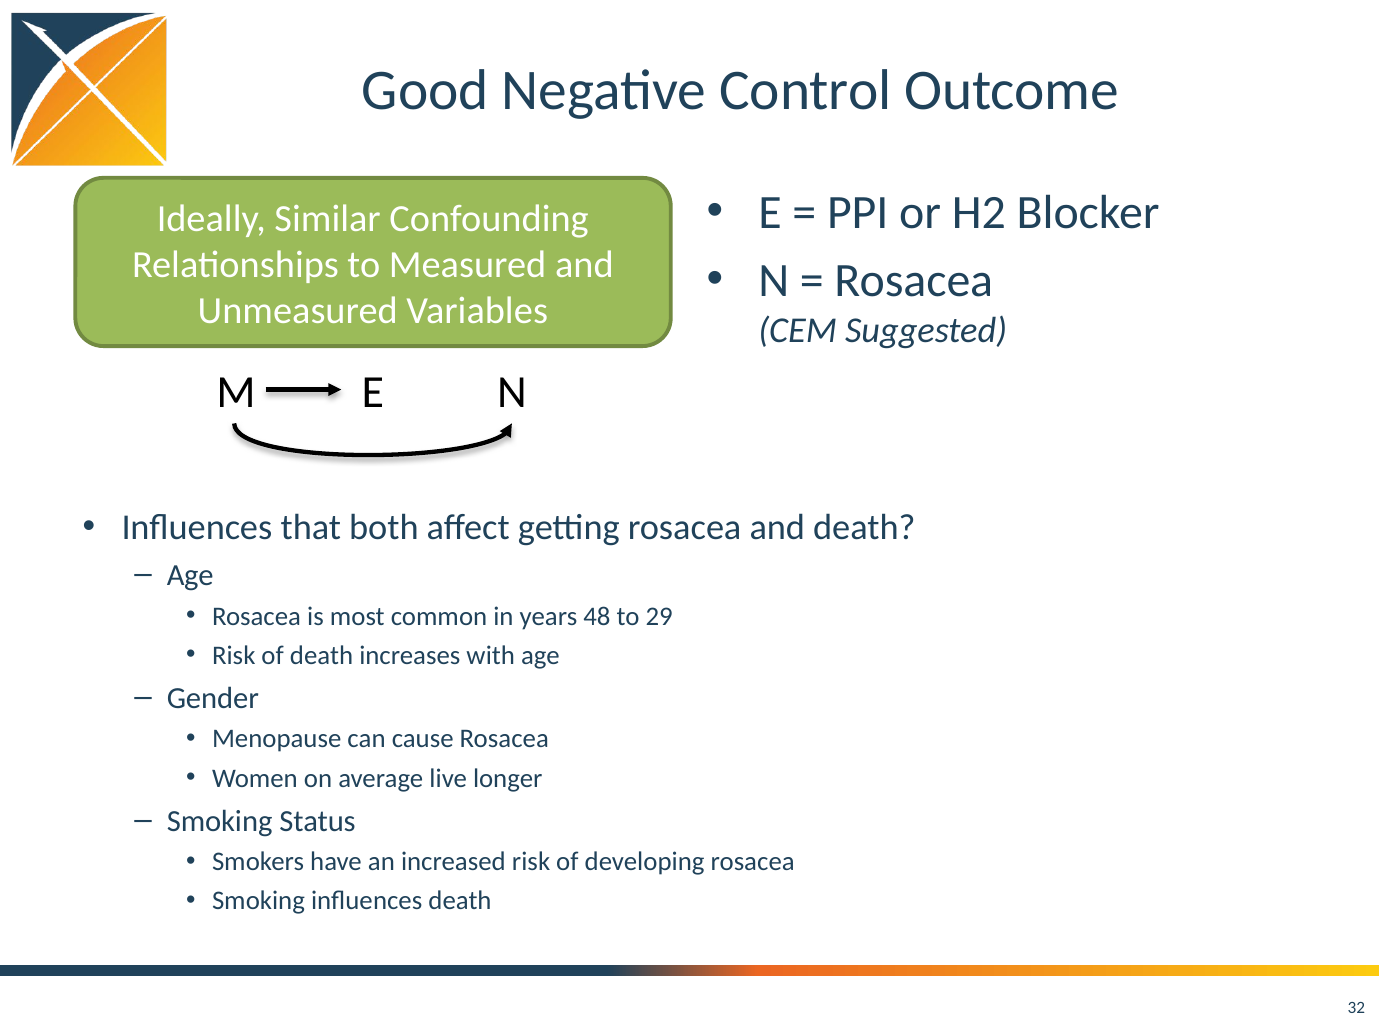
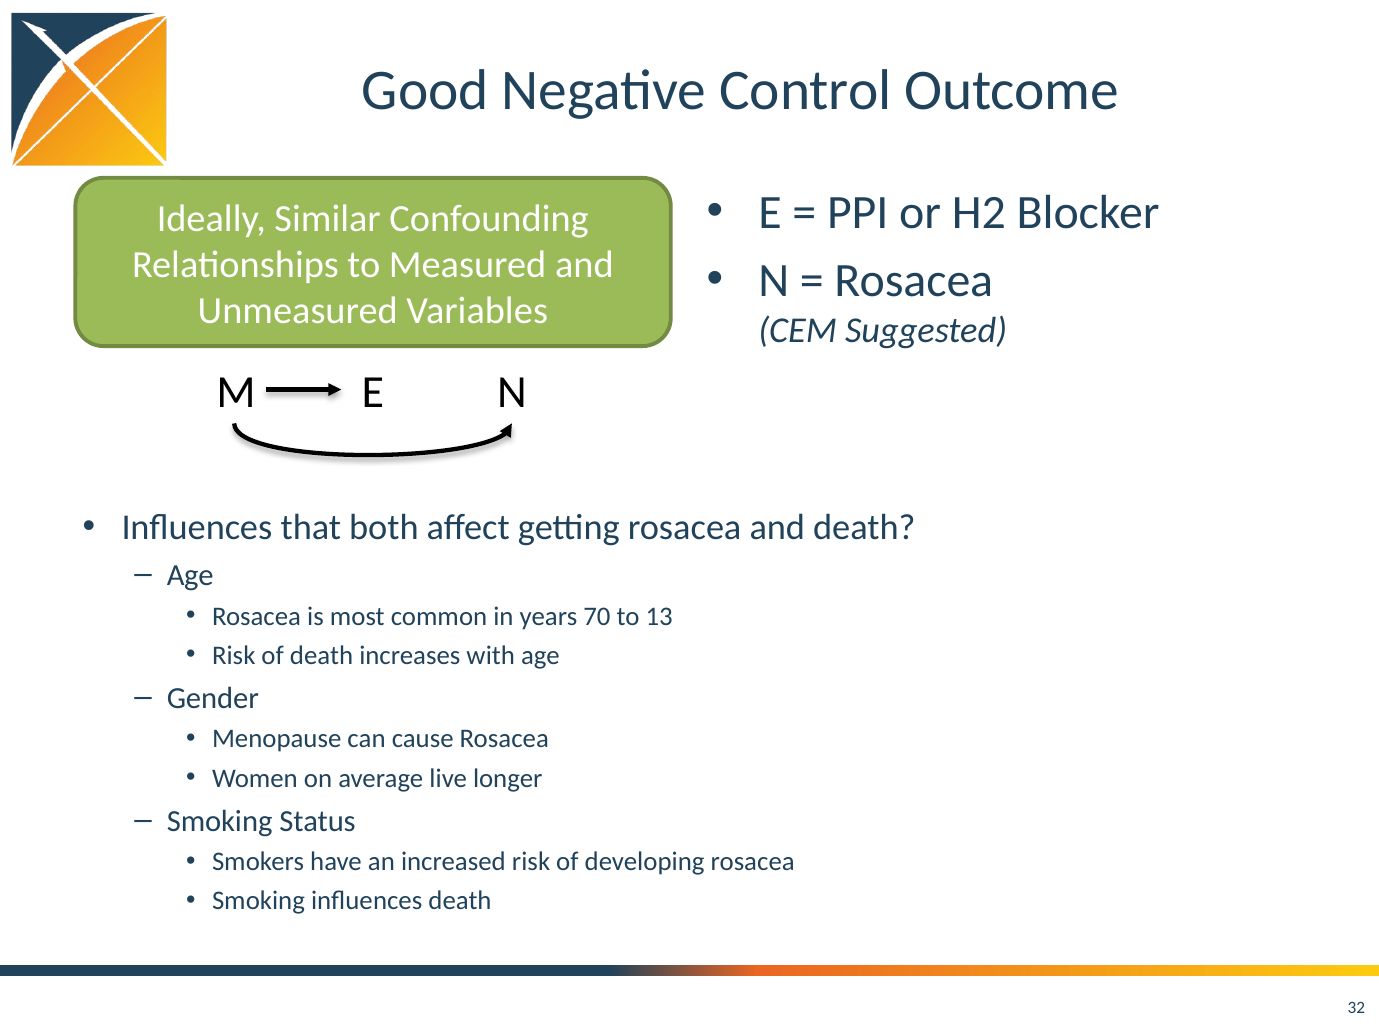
48: 48 -> 70 (597, 616)
29: 29 -> 13 (659, 616)
